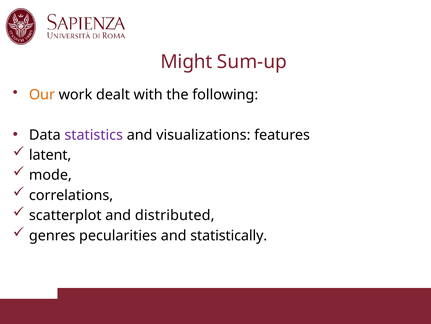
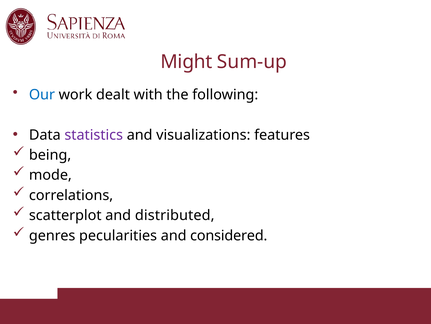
Our colour: orange -> blue (42, 94)
latent: latent -> being (50, 155)
statistically: statistically -> considered (229, 235)
